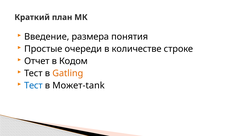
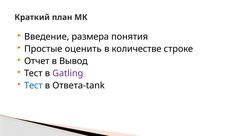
очереди: очереди -> оценить (83, 49)
Кодом: Кодом -> Вывод (73, 61)
Gatling colour: orange -> purple (68, 73)
Может-tank: Может-tank -> Ответа-tank (79, 86)
